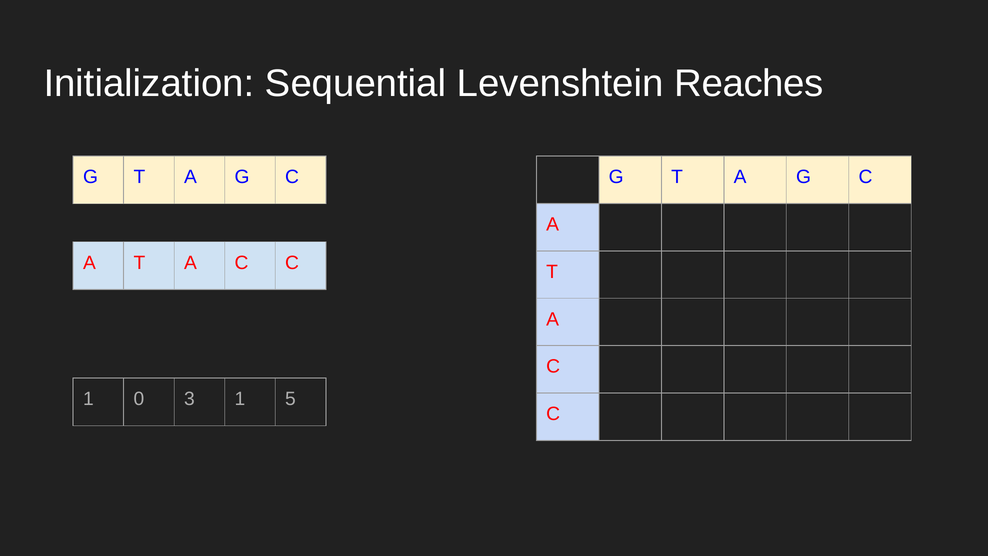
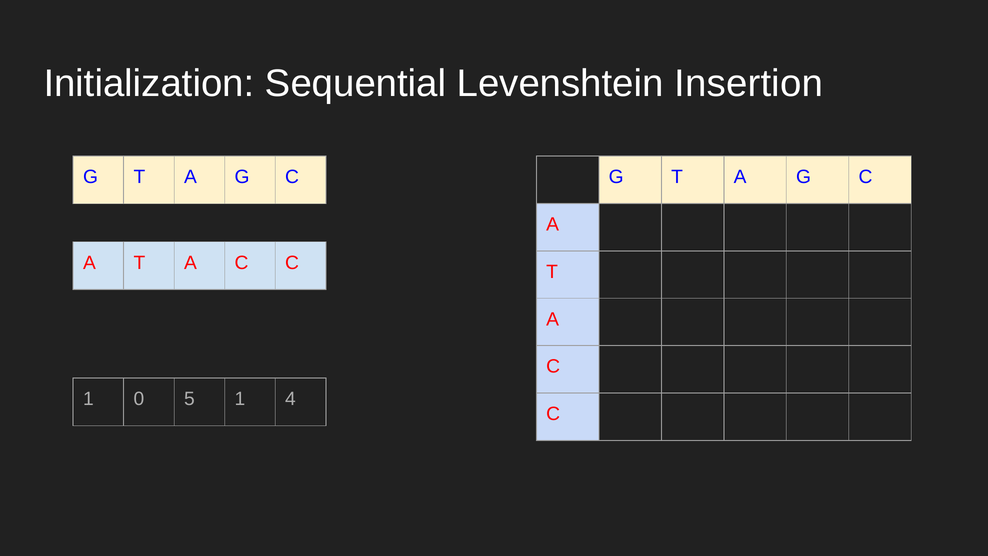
Reaches: Reaches -> Insertion (749, 84)
3: 3 -> 5 (189, 399)
5: 5 -> 4 (290, 399)
